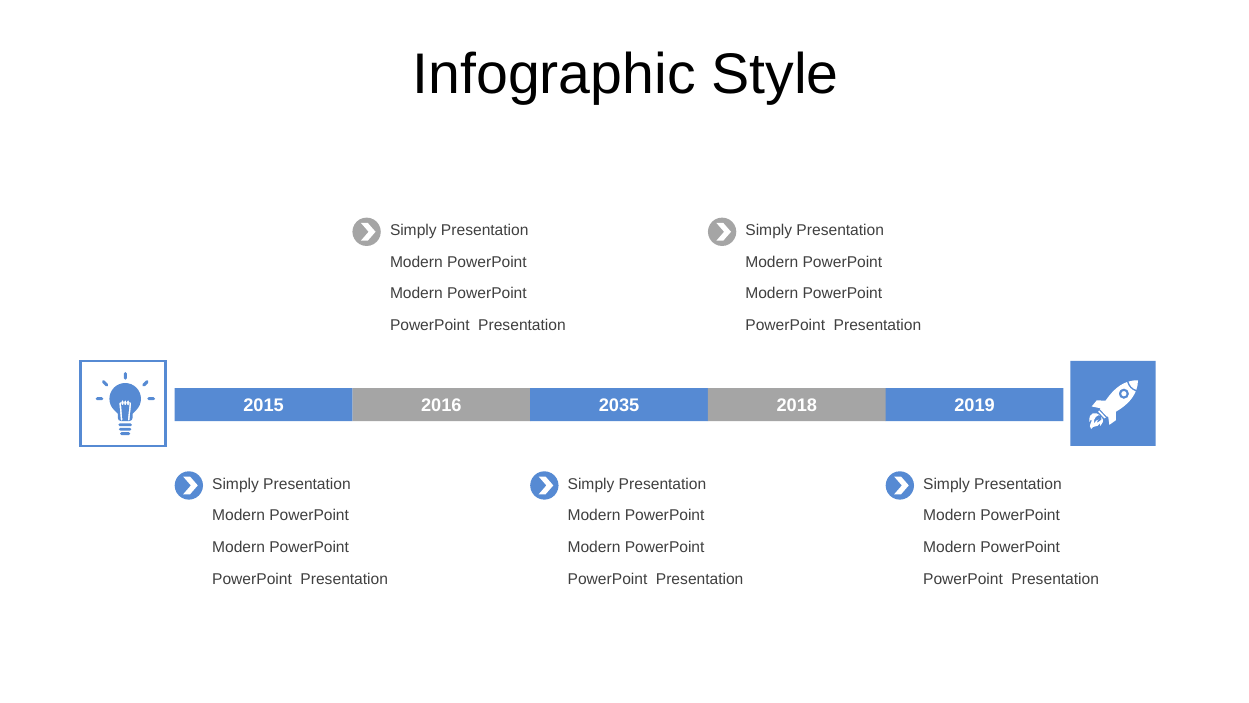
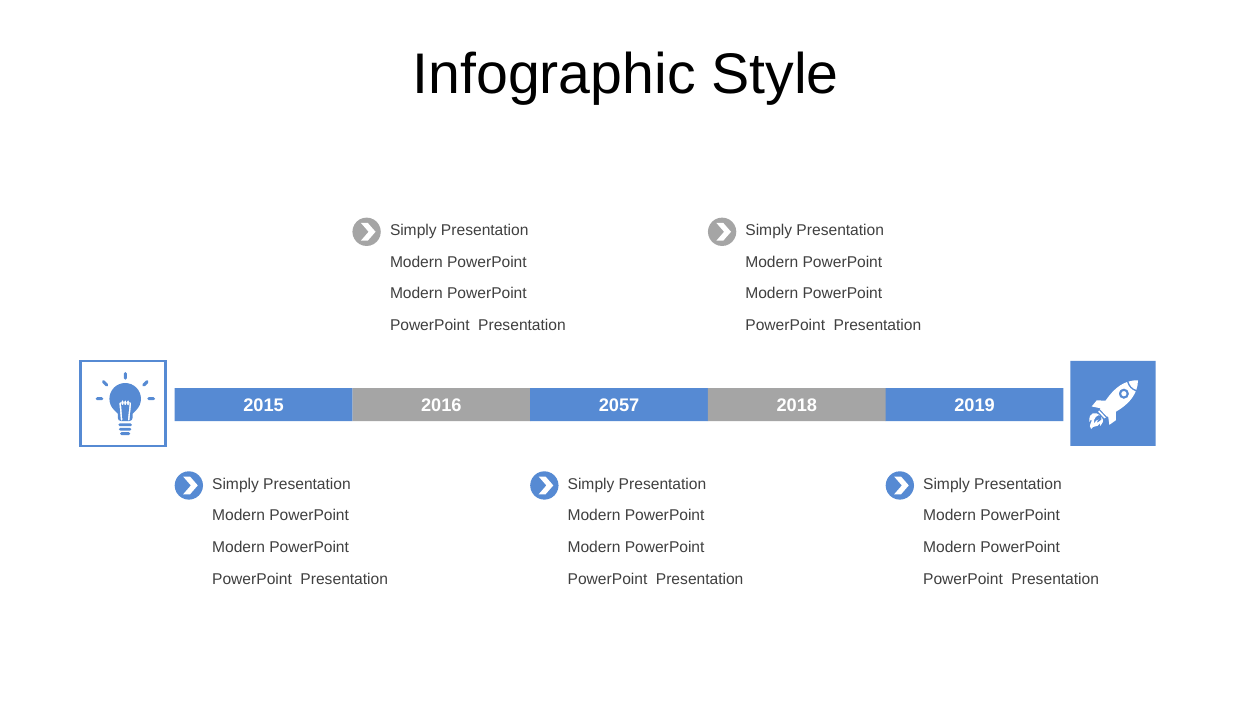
2035: 2035 -> 2057 (619, 406)
